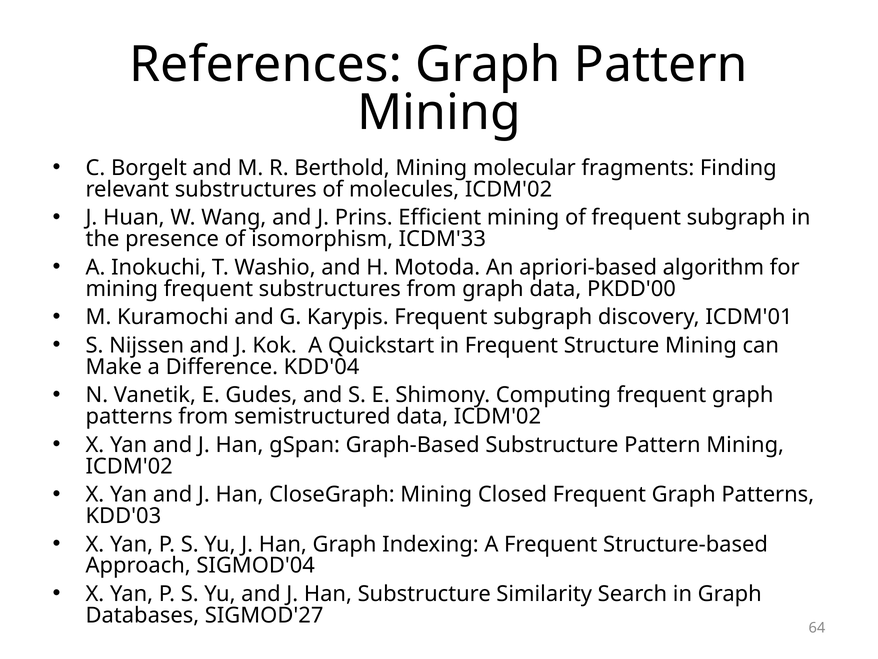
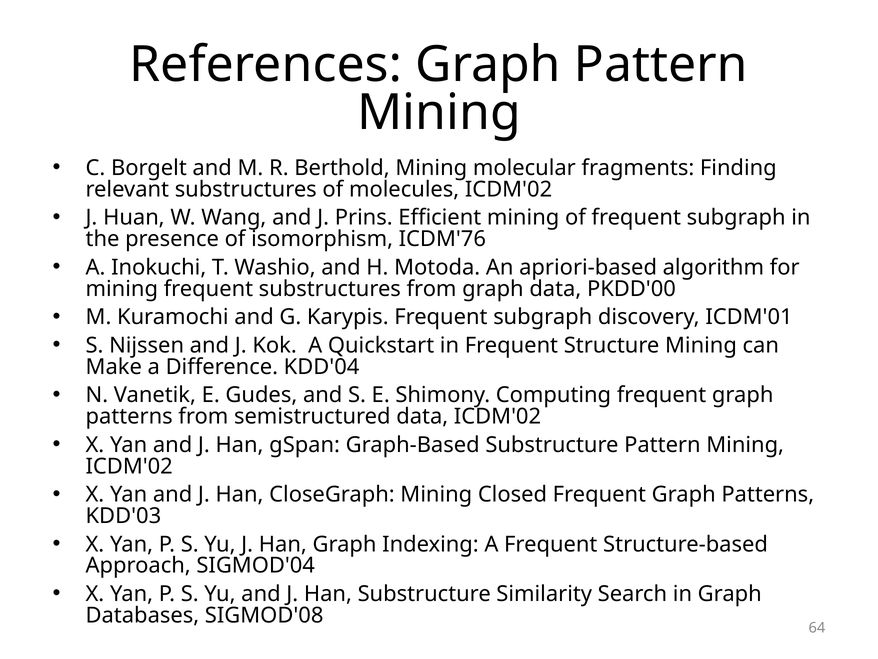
ICDM'33: ICDM'33 -> ICDM'76 (442, 239)
SIGMOD'27: SIGMOD'27 -> SIGMOD'08 (264, 615)
